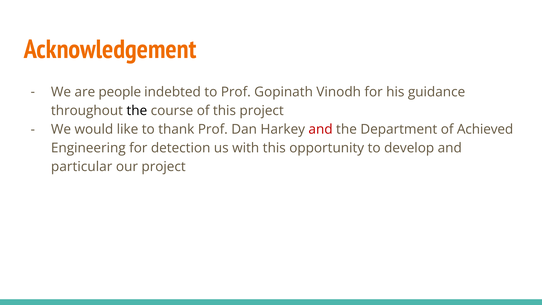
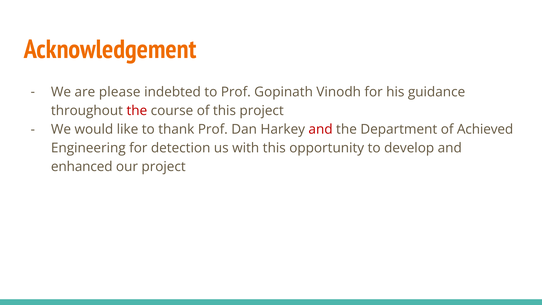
people: people -> please (120, 92)
the colour: black -> red (137, 111)
particular: particular -> enhanced (82, 167)
